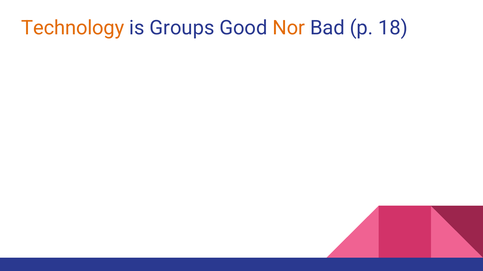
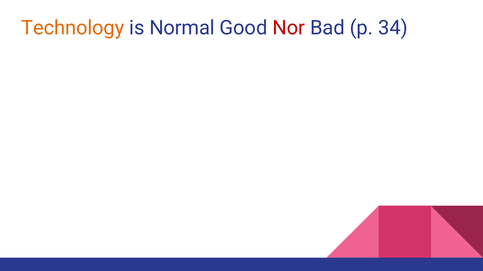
Groups: Groups -> Normal (182, 28)
Nor colour: orange -> red (289, 28)
18: 18 -> 34 (393, 28)
